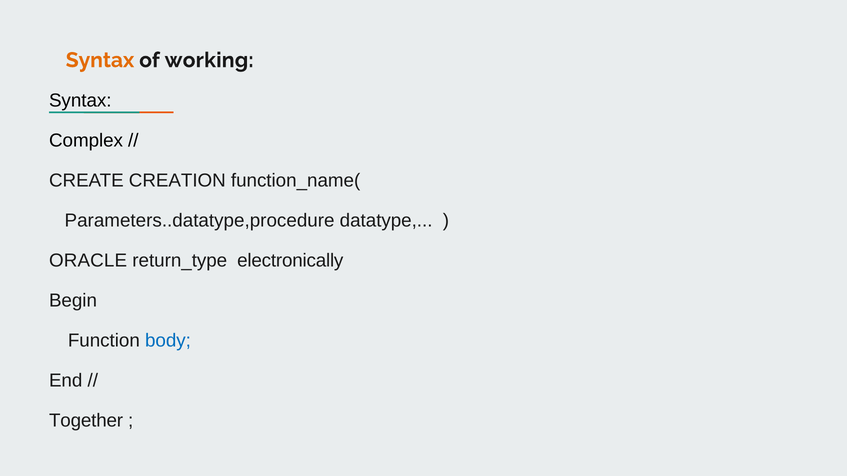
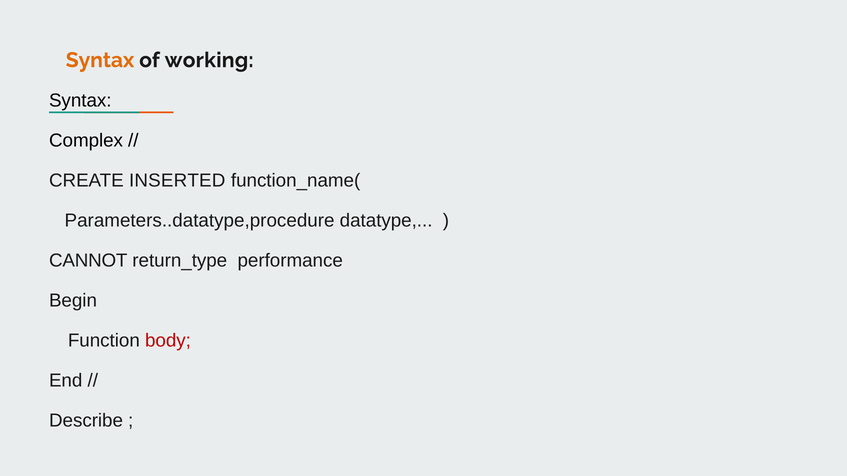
CREATION: CREATION -> INSERTED (177, 181)
ORACLE: ORACLE -> CANNOT (88, 261)
electronically: electronically -> performance (290, 261)
body colour: blue -> red (168, 341)
Together: Together -> Describe (86, 421)
